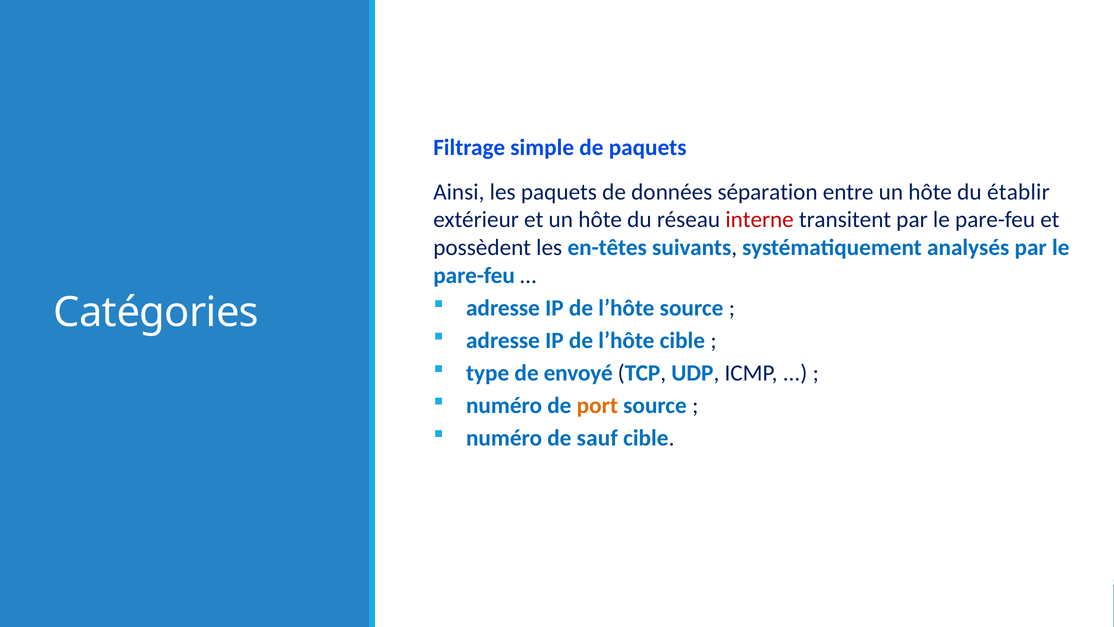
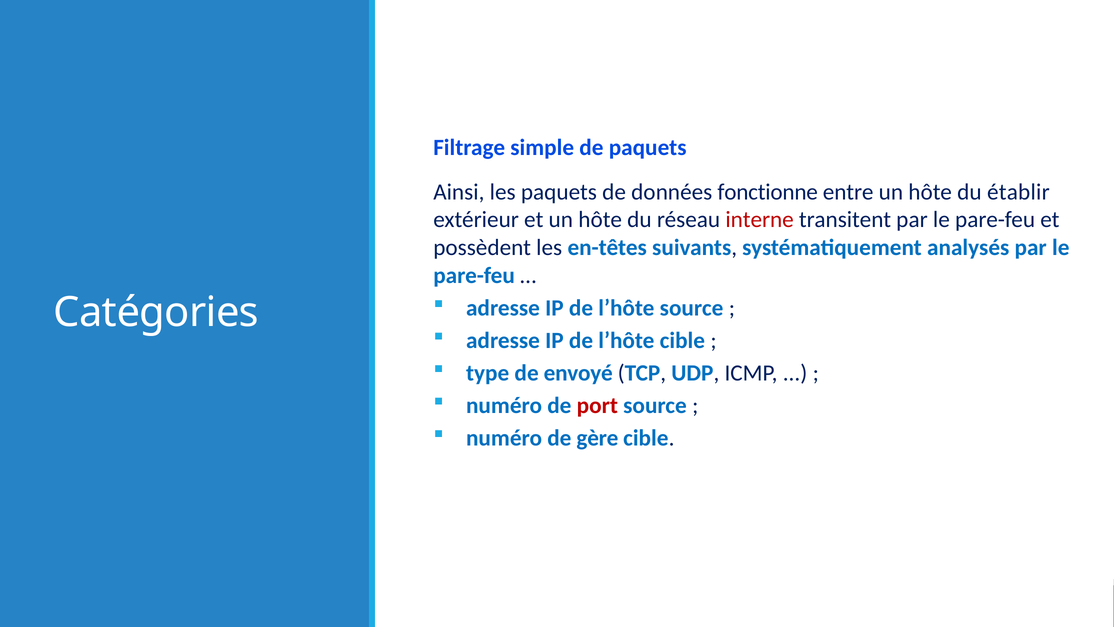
séparation: séparation -> fonctionne (768, 192)
port colour: orange -> red (597, 406)
sauf: sauf -> gère (597, 438)
